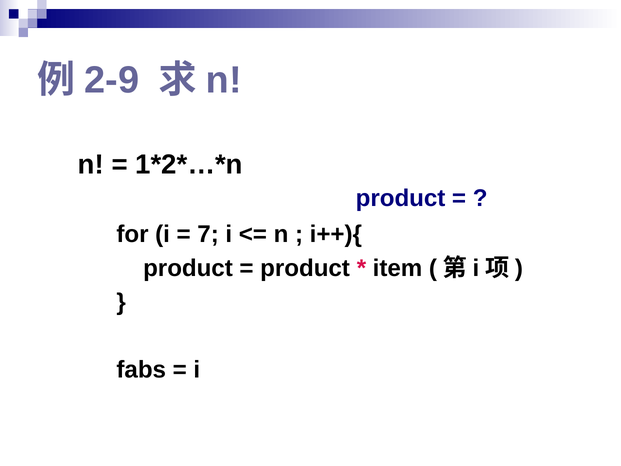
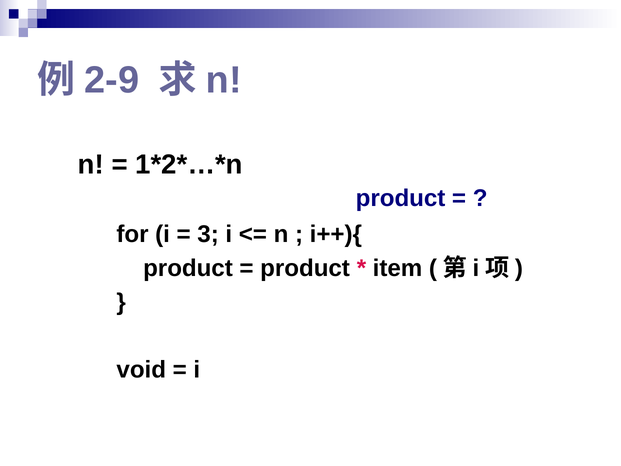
7: 7 -> 3 (208, 234)
fabs: fabs -> void (141, 370)
